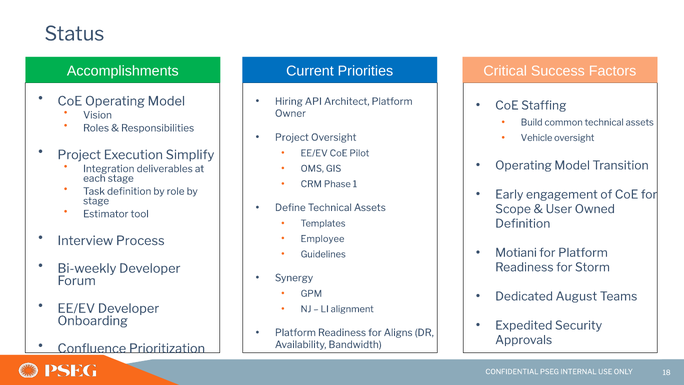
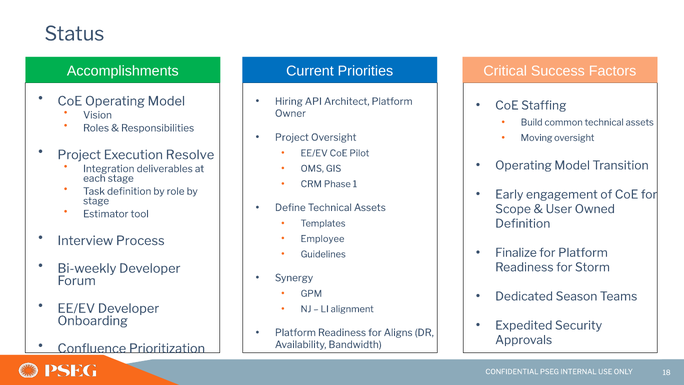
Vehicle: Vehicle -> Moving (537, 138)
Simplify: Simplify -> Resolve (190, 155)
Motiani: Motiani -> Finalize (516, 253)
August: August -> Season (576, 296)
